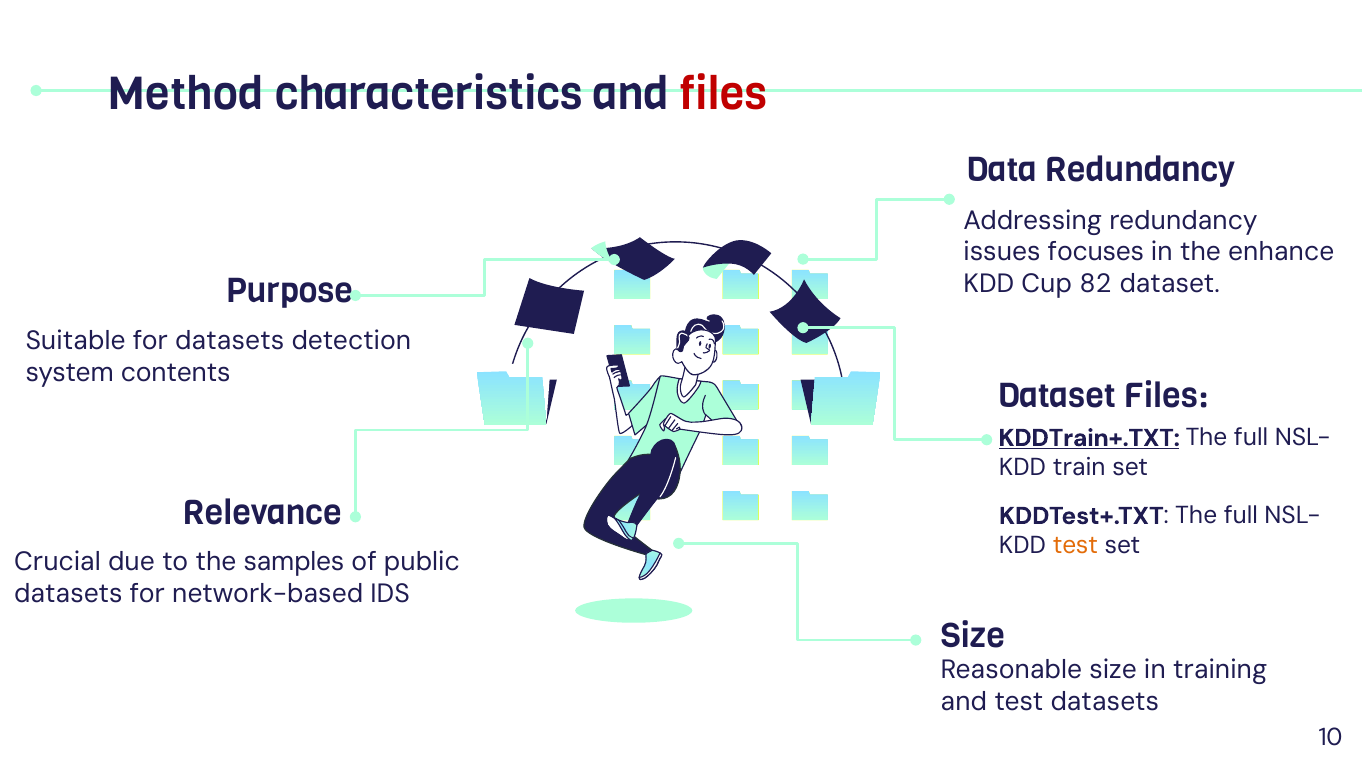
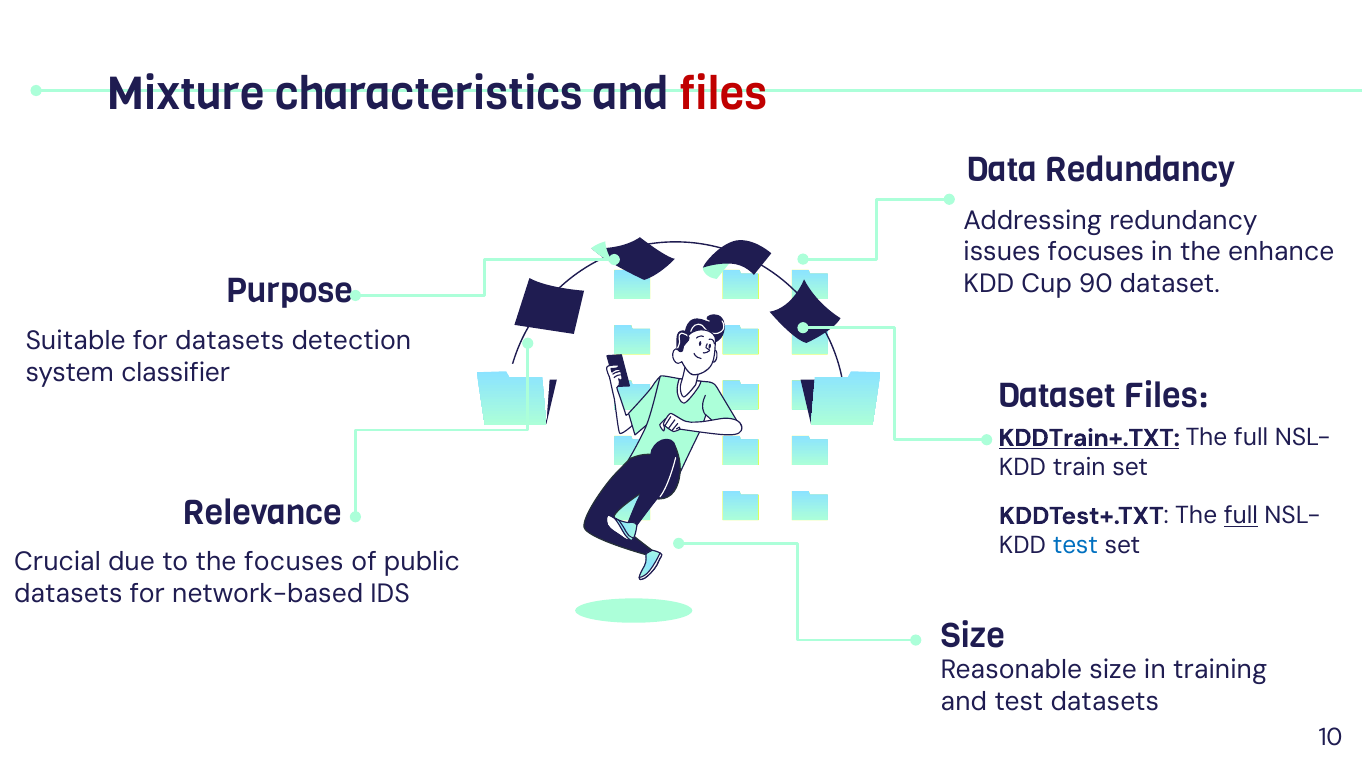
Method: Method -> Mixture (186, 94)
82: 82 -> 90 (1096, 284)
contents: contents -> classifier (176, 373)
full underline: none -> present (1241, 516)
test colour: orange -> blue (1075, 546)
the samples: samples -> focuses (294, 562)
